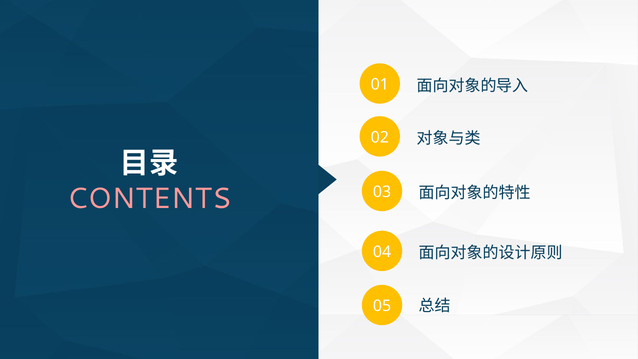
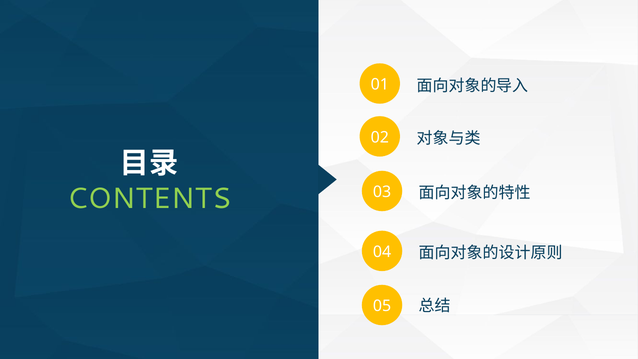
CONTENTS colour: pink -> light green (149, 199)
